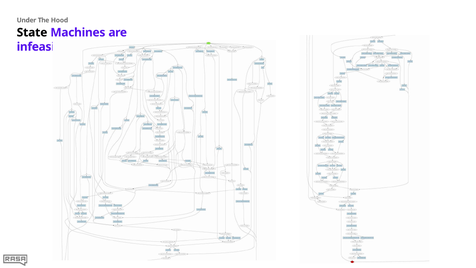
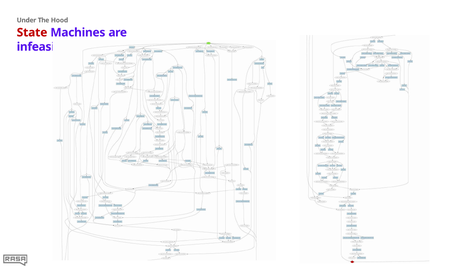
State colour: black -> red (32, 32)
